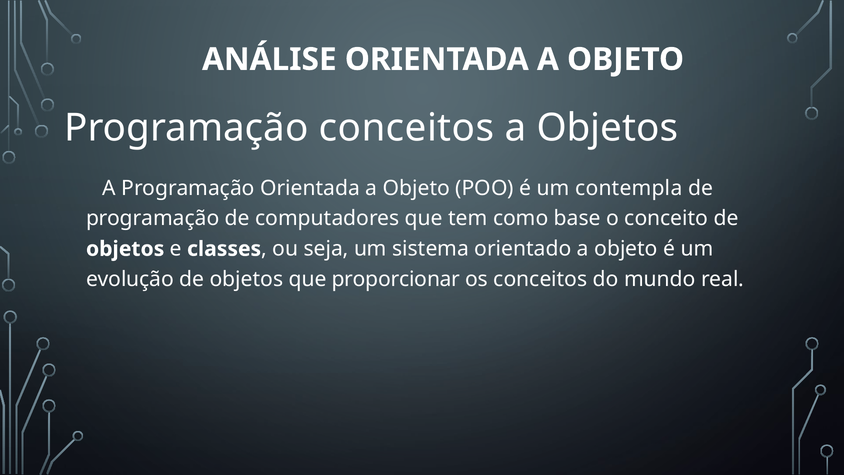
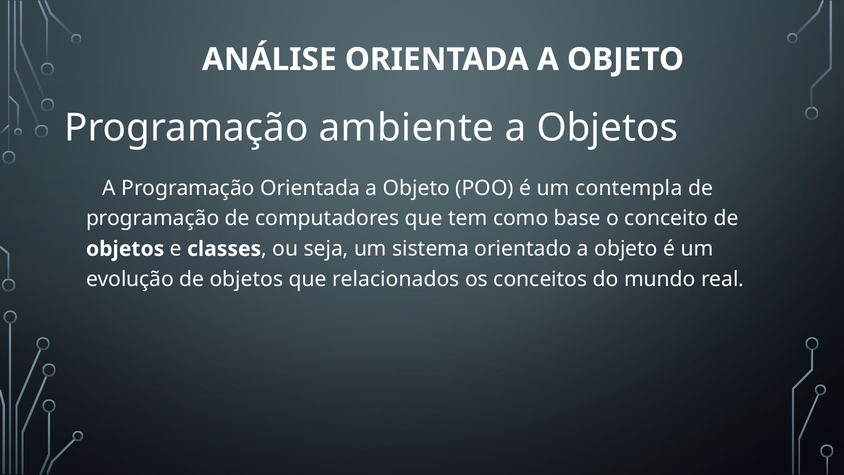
Programação conceitos: conceitos -> ambiente (406, 128)
proporcionar: proporcionar -> relacionados (396, 279)
